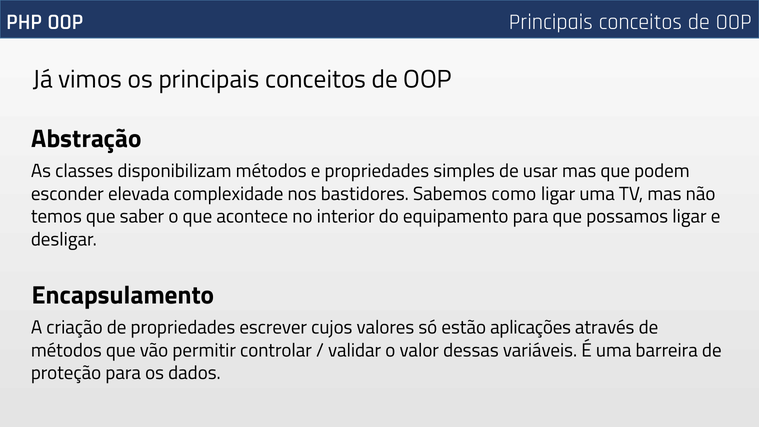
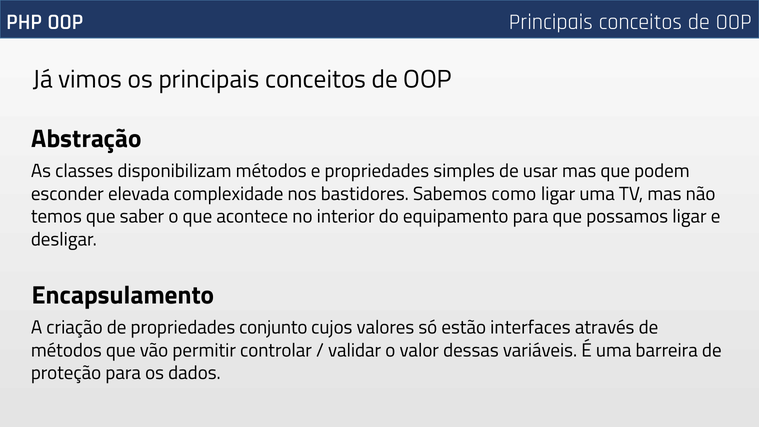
escrever: escrever -> conjunto (273, 328)
aplicações: aplicações -> interfaces (530, 328)
